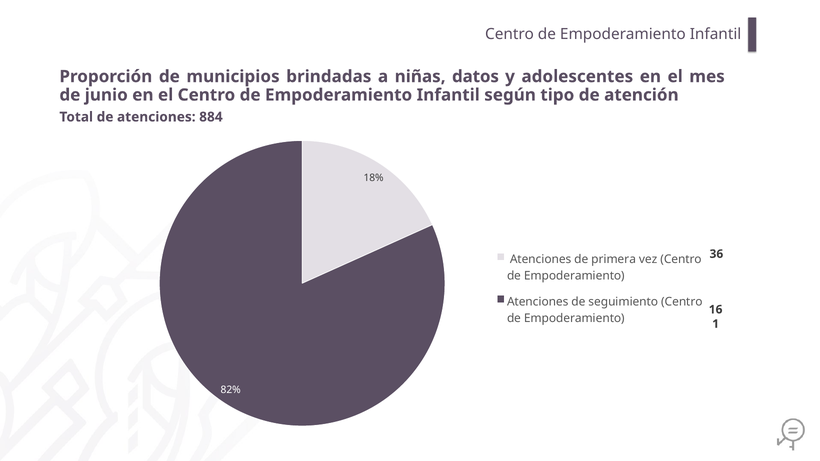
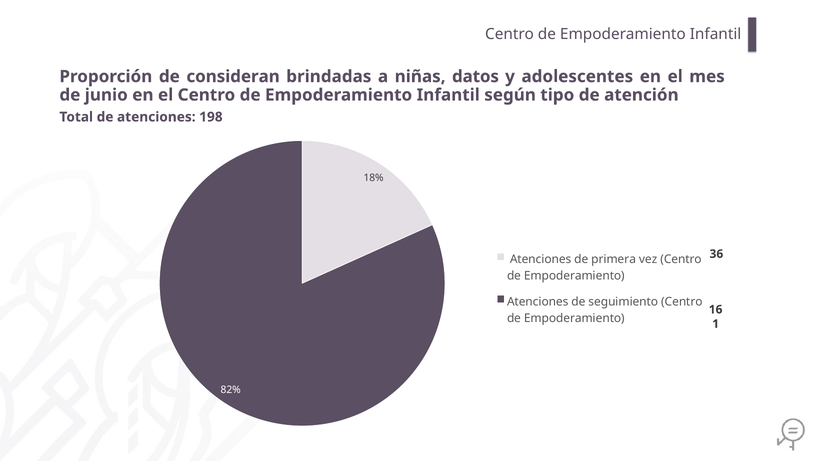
municipios: municipios -> consideran (233, 77)
884: 884 -> 198 (211, 117)
